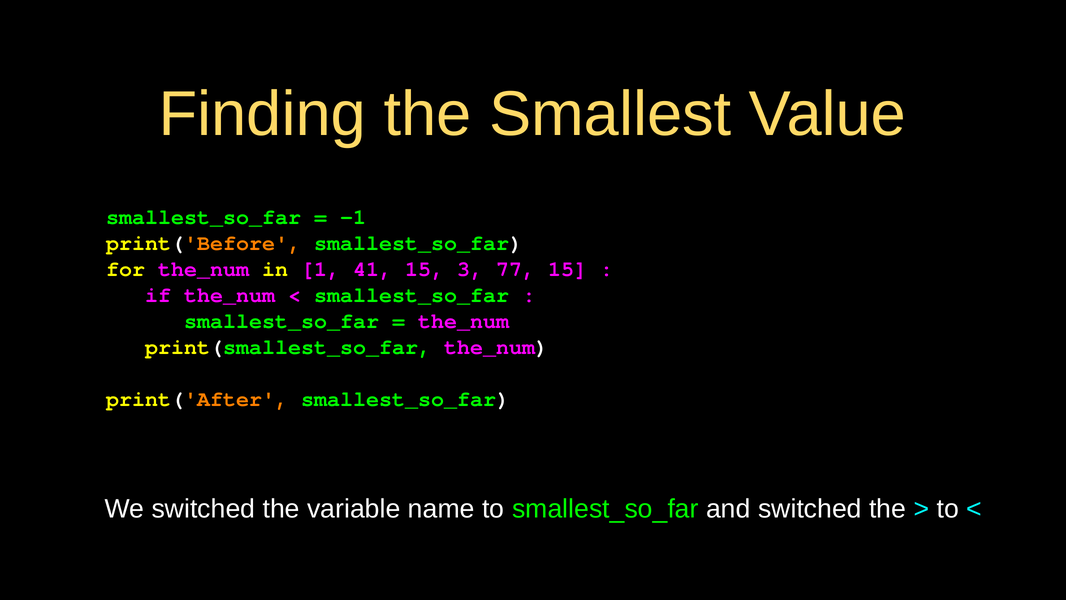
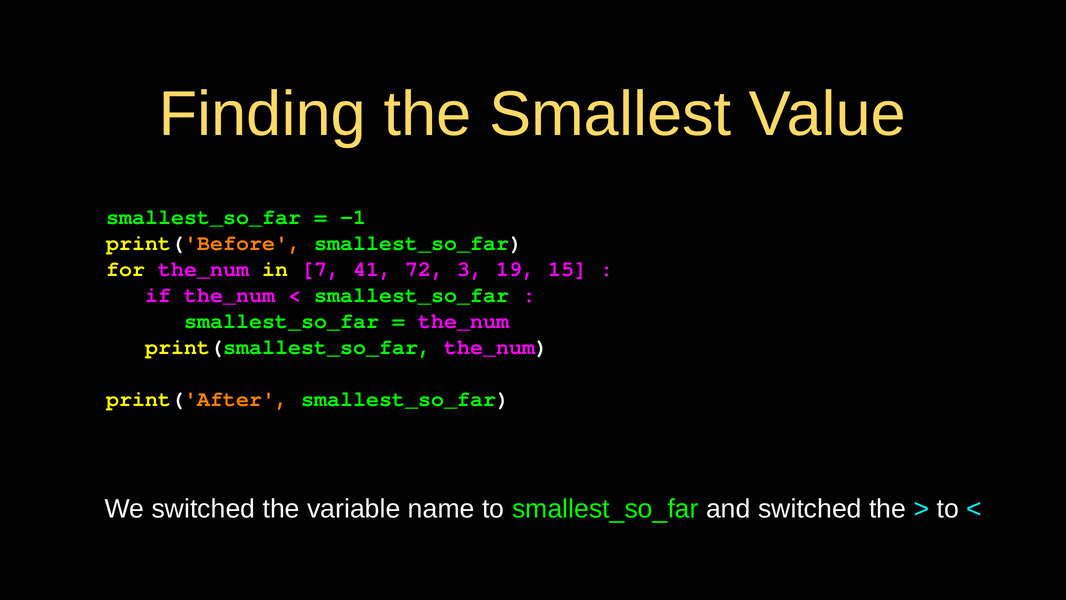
1: 1 -> 7 (321, 269)
41 15: 15 -> 72 (425, 269)
77: 77 -> 19 (516, 269)
